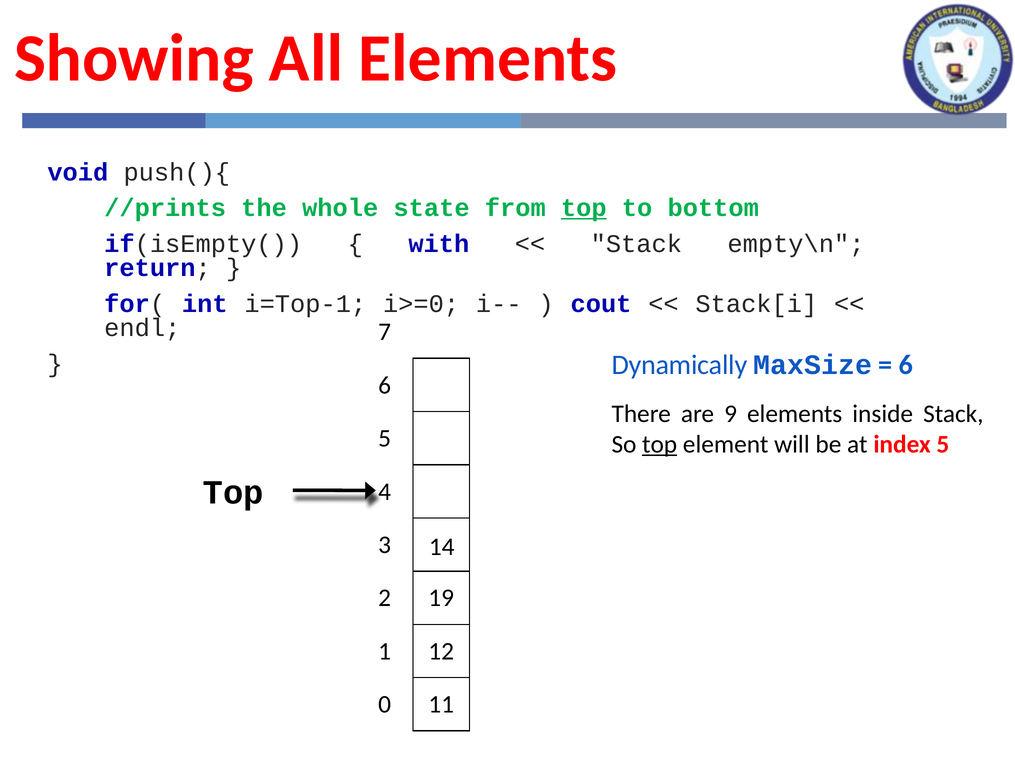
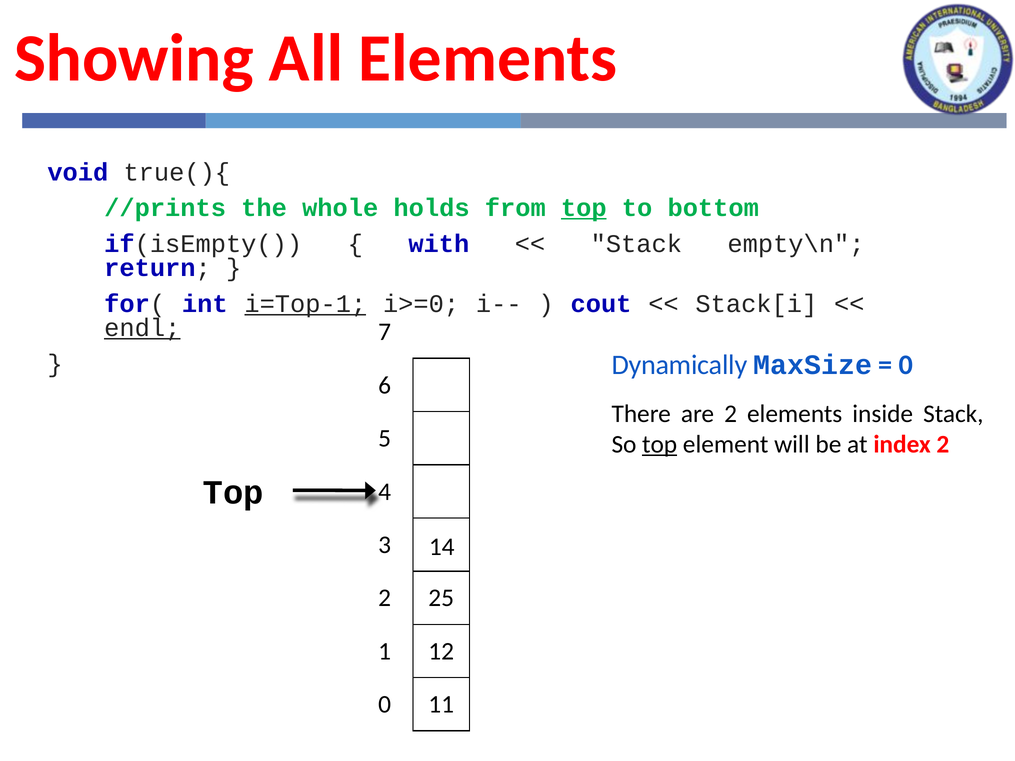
push(){: push(){ -> true(){ (177, 172)
state: state -> holds (432, 208)
i=Top-1 underline: none -> present (305, 304)
endl underline: none -> present (142, 328)
6: 6 -> 0 (906, 365)
are 9: 9 -> 2 (731, 414)
index 5: 5 -> 2 (943, 444)
19: 19 -> 25 (441, 598)
